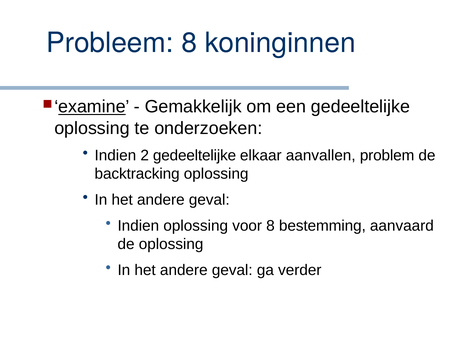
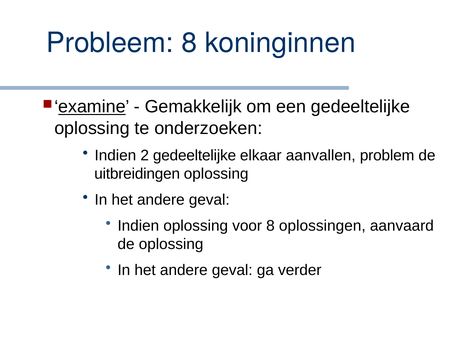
backtracking: backtracking -> uitbreidingen (137, 174)
bestemming: bestemming -> oplossingen (322, 226)
